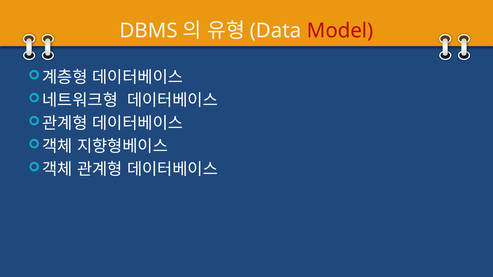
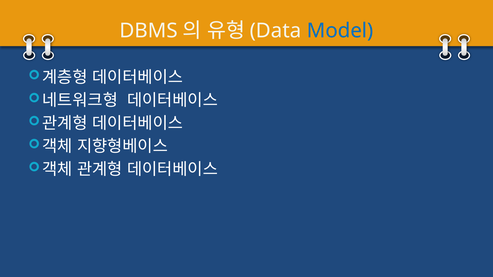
Model colour: red -> blue (340, 31)
